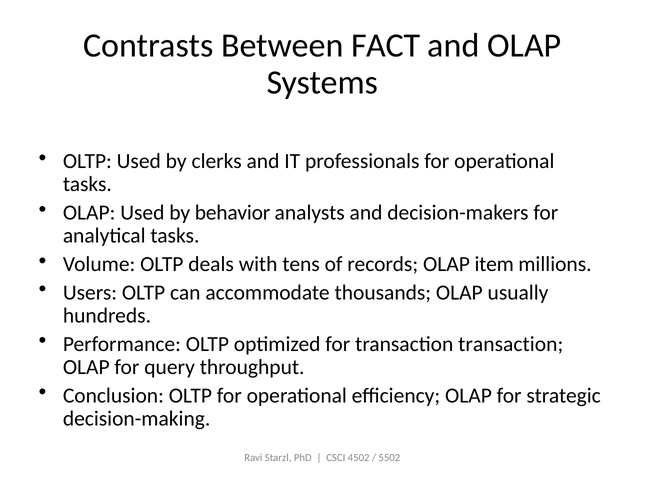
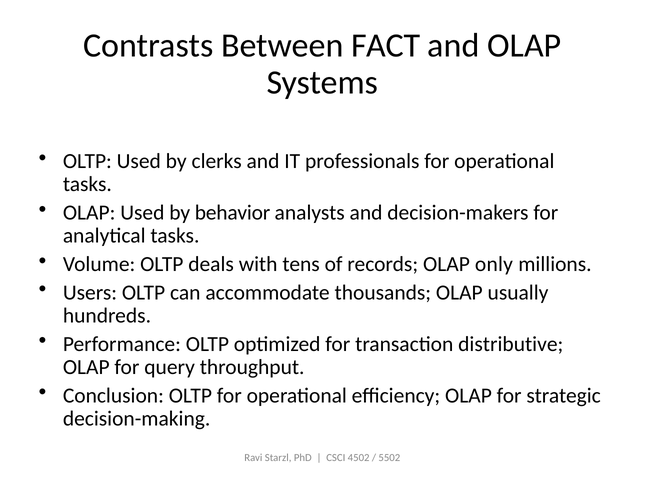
item: item -> only (494, 265)
transaction transaction: transaction -> distributive (511, 345)
